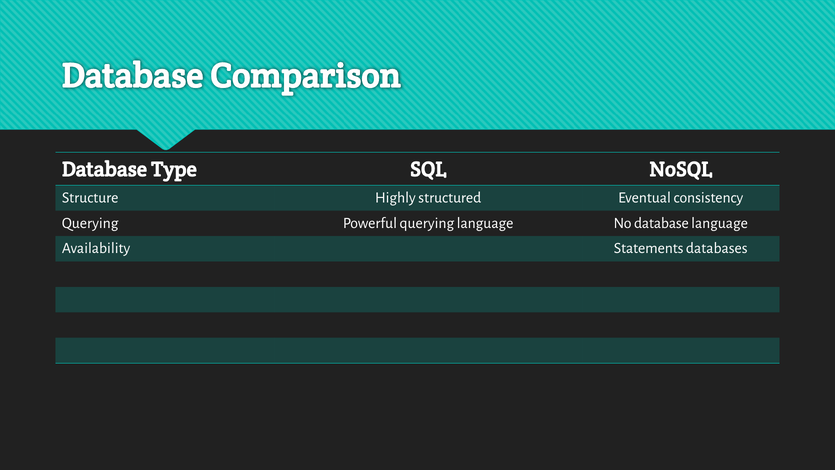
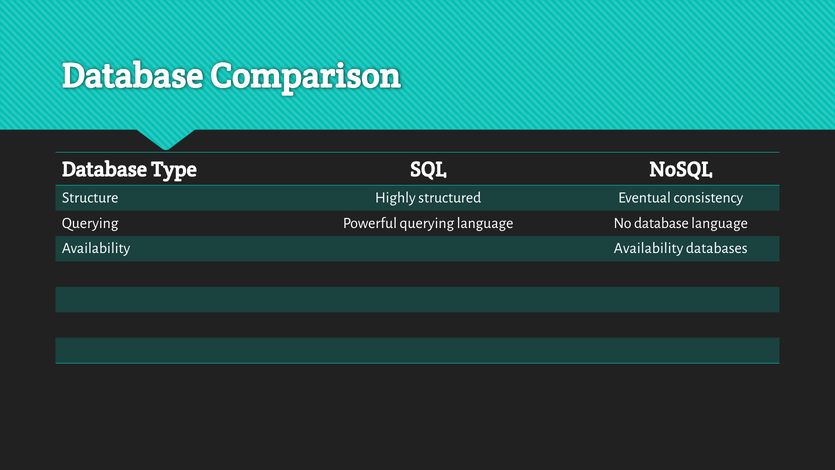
Availability Statements: Statements -> Availability (649, 248)
